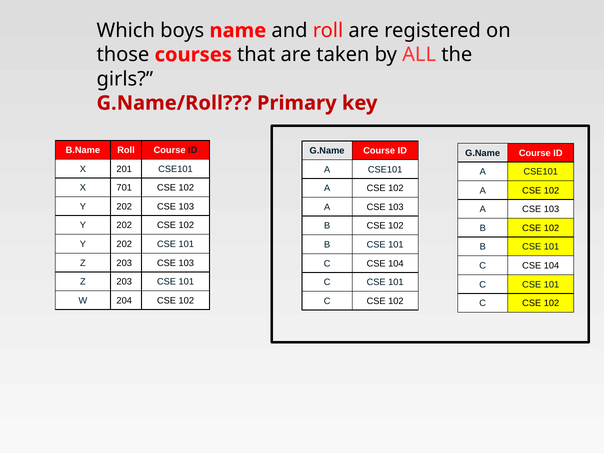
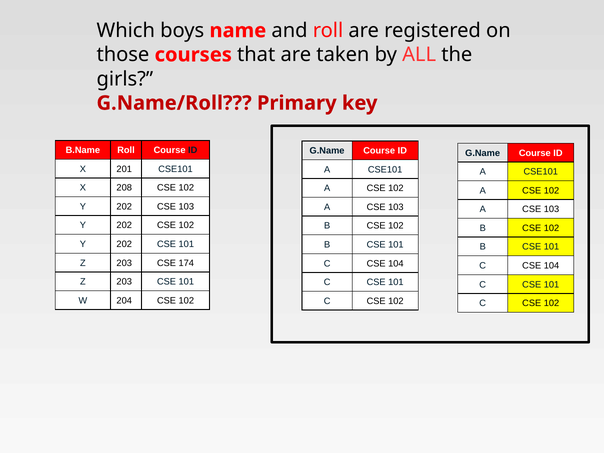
701: 701 -> 208 (124, 188)
203 CSE 103: 103 -> 174 (186, 263)
